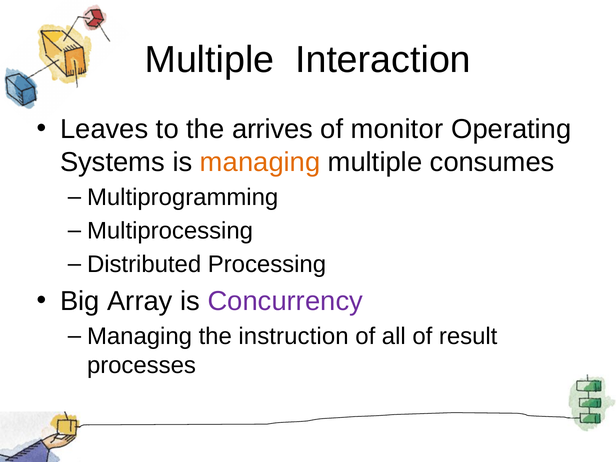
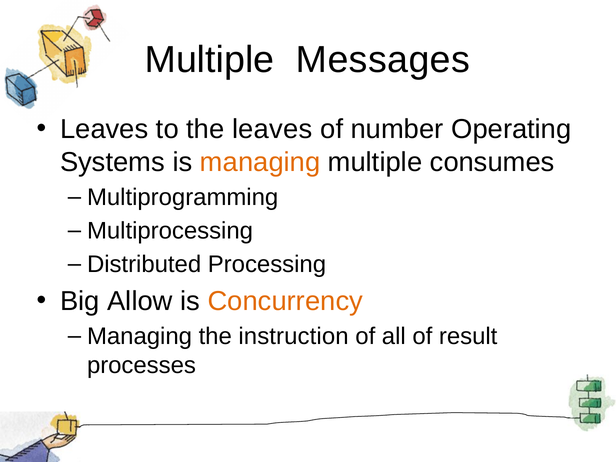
Interaction: Interaction -> Messages (383, 60)
the arrives: arrives -> leaves (272, 129)
monitor: monitor -> number (397, 129)
Array: Array -> Allow (140, 301)
Concurrency colour: purple -> orange (285, 301)
